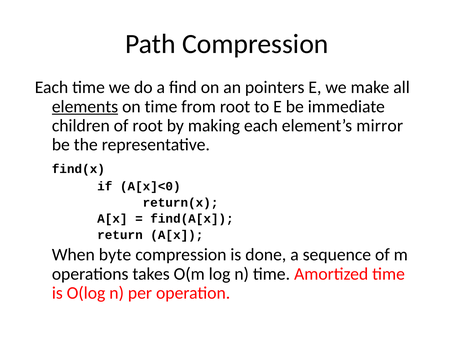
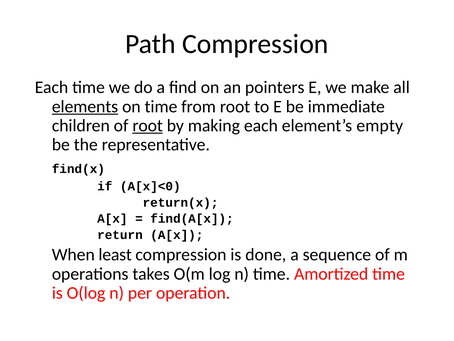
root underline: none -> present (148, 126)
mirror: mirror -> empty (380, 126)
byte: byte -> least (115, 254)
